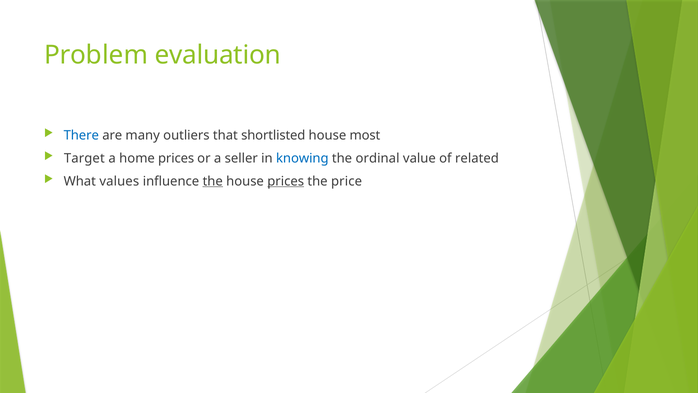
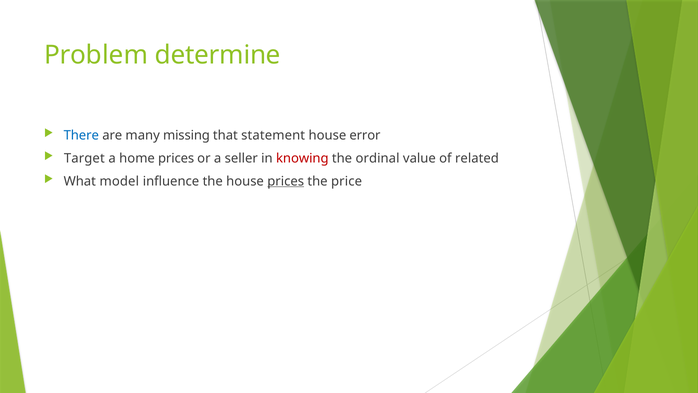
evaluation: evaluation -> determine (218, 55)
outliers: outliers -> missing (186, 135)
shortlisted: shortlisted -> statement (273, 135)
most: most -> error (365, 135)
knowing colour: blue -> red (302, 158)
values: values -> model (119, 181)
the underline: present -> none (213, 181)
